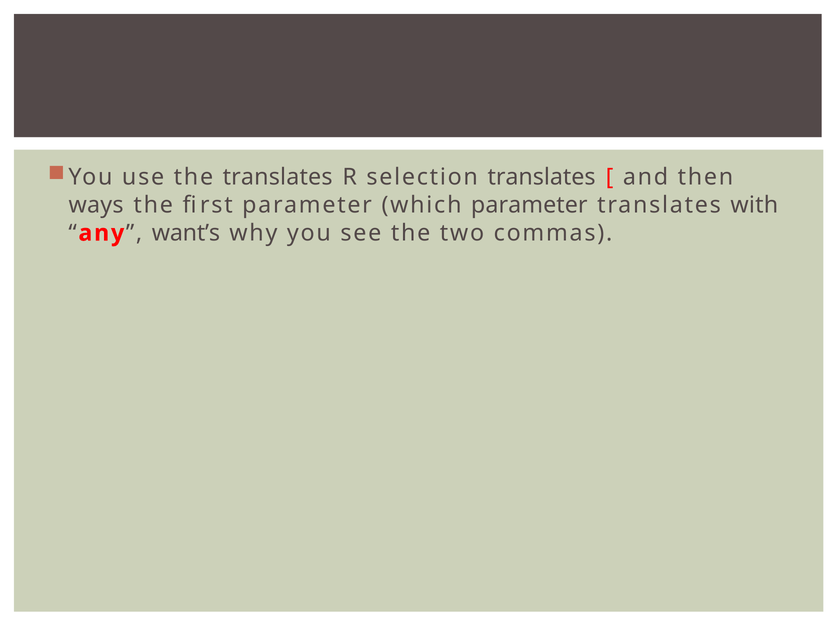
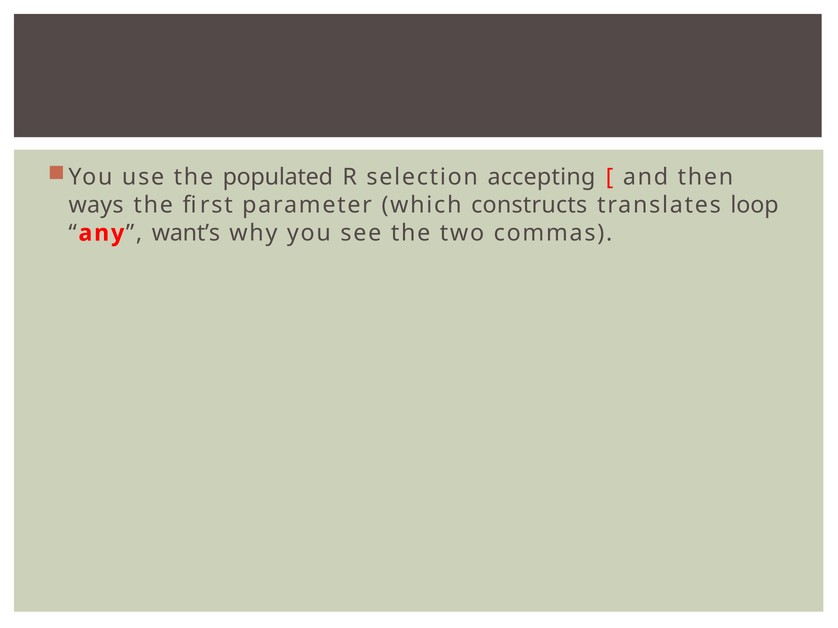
the translates: translates -> populated (278, 177)
selection translates: translates -> accepting (541, 177)
which parameter: parameter -> constructs (529, 205)
with: with -> loop (755, 205)
